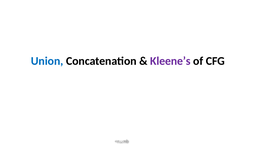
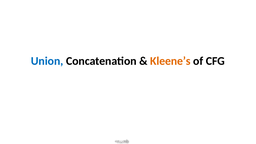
Kleene’s colour: purple -> orange (170, 61)
